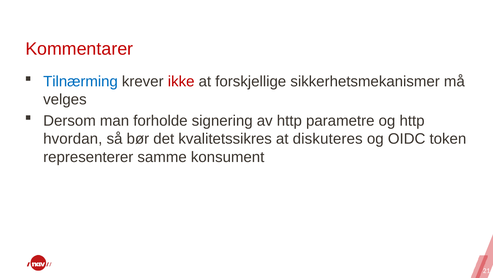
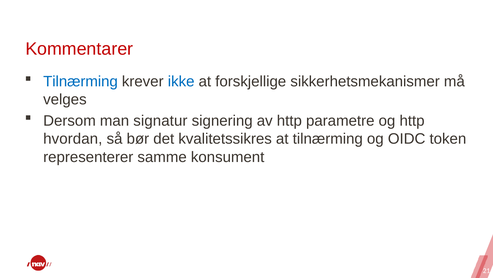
ikke colour: red -> blue (181, 81)
forholde: forholde -> signatur (160, 121)
at diskuteres: diskuteres -> tilnærming (328, 139)
